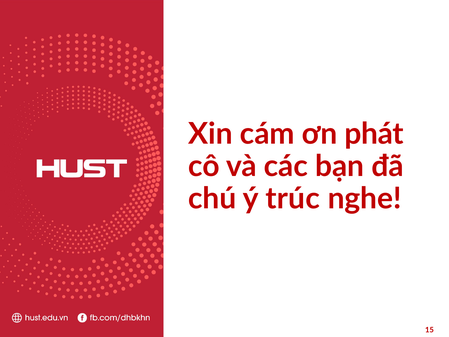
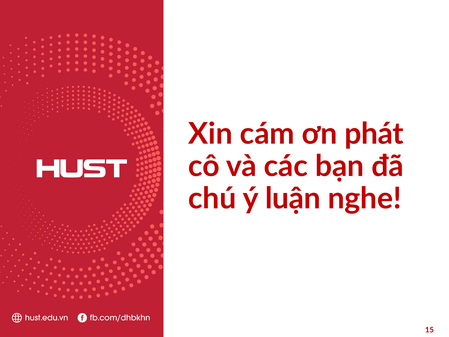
trúc: trúc -> luận (293, 199)
